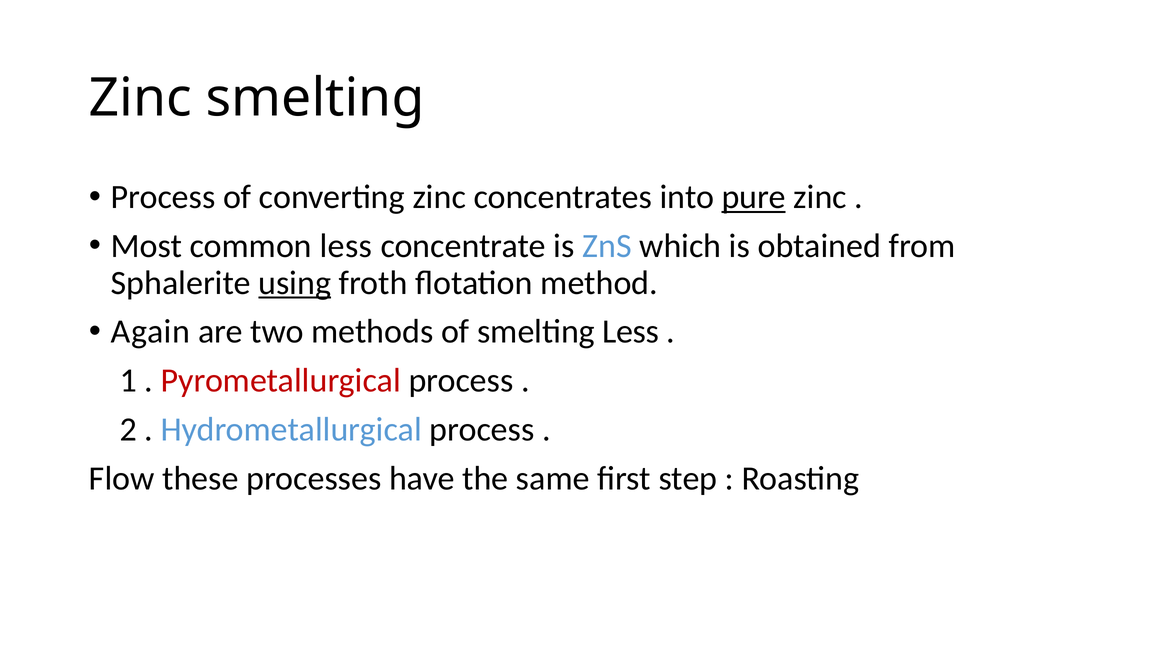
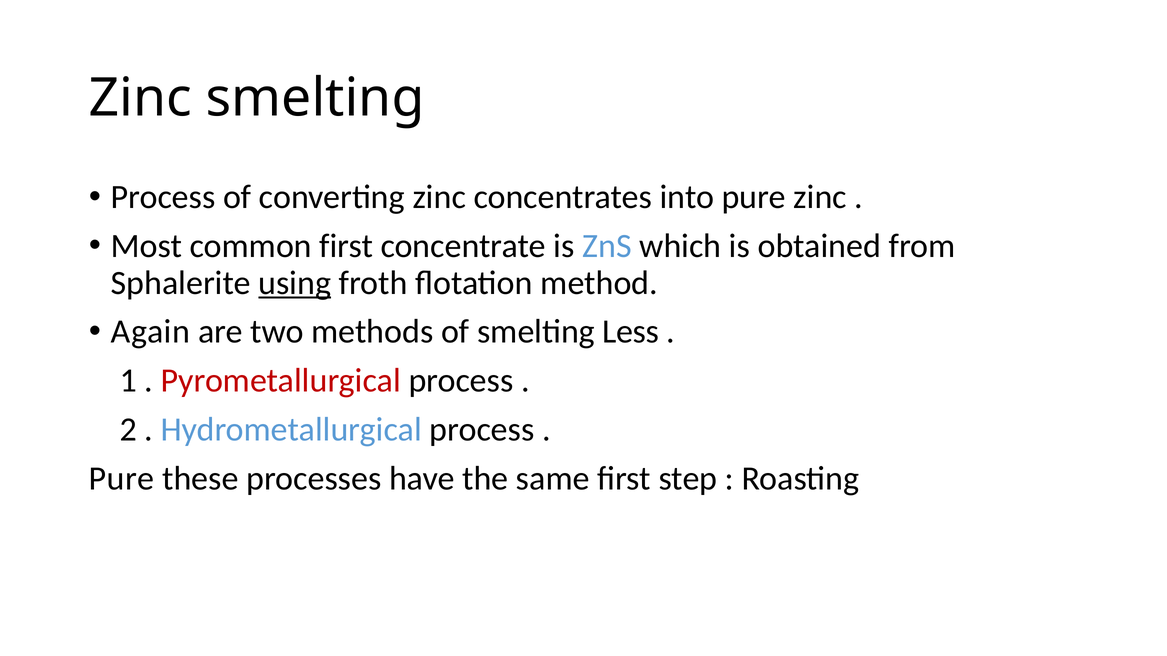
pure underline: present -> none (754, 197)
common less: less -> first (346, 246)
Flow: Flow -> Pure (122, 479)
